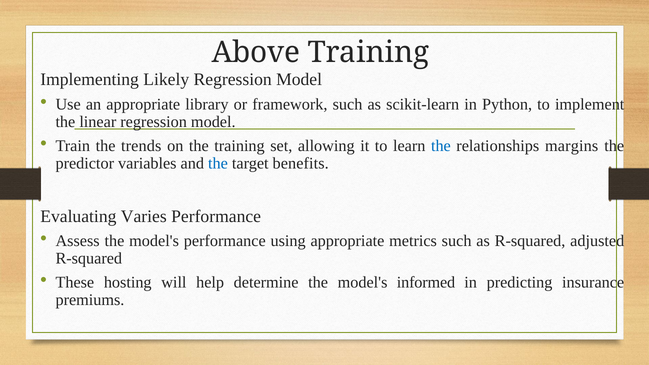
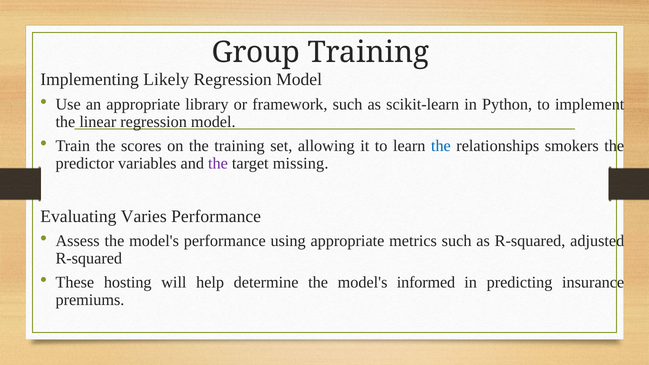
Above: Above -> Group (256, 53)
trends: trends -> scores (141, 146)
margins: margins -> smokers (572, 146)
the colour: blue -> purple (218, 163)
benefits: benefits -> missing (301, 163)
